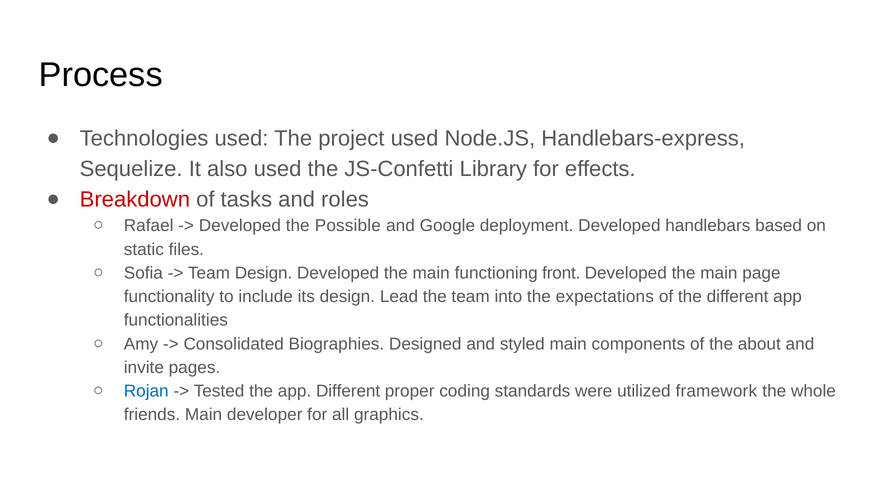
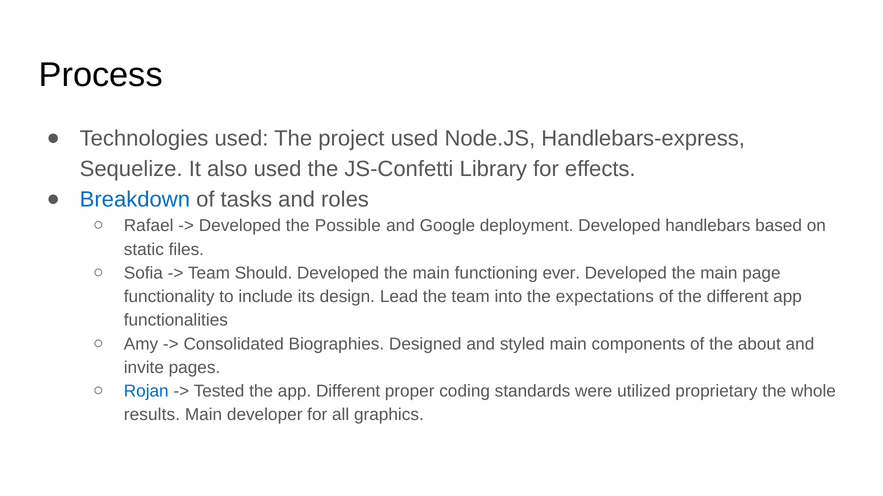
Breakdown colour: red -> blue (135, 200)
Team Design: Design -> Should (264, 273)
front: front -> ever (561, 273)
framework: framework -> proprietary (716, 392)
friends: friends -> results (152, 415)
